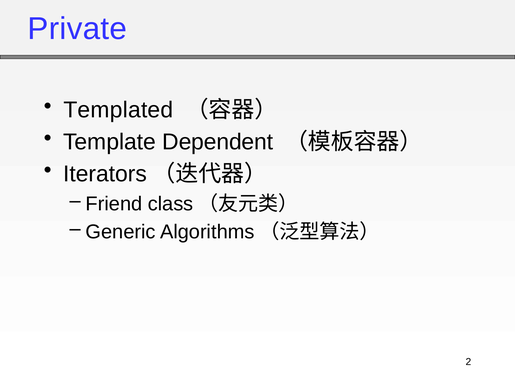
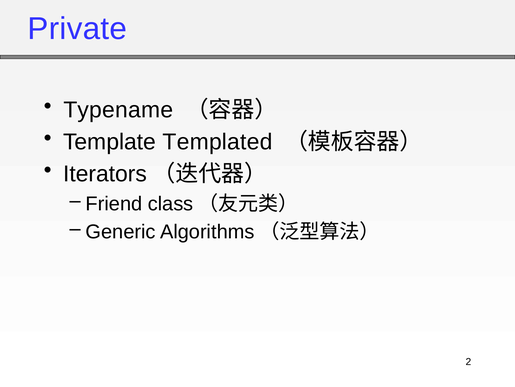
Templated: Templated -> Typename (118, 110)
Dependent: Dependent -> Templated (218, 142)
